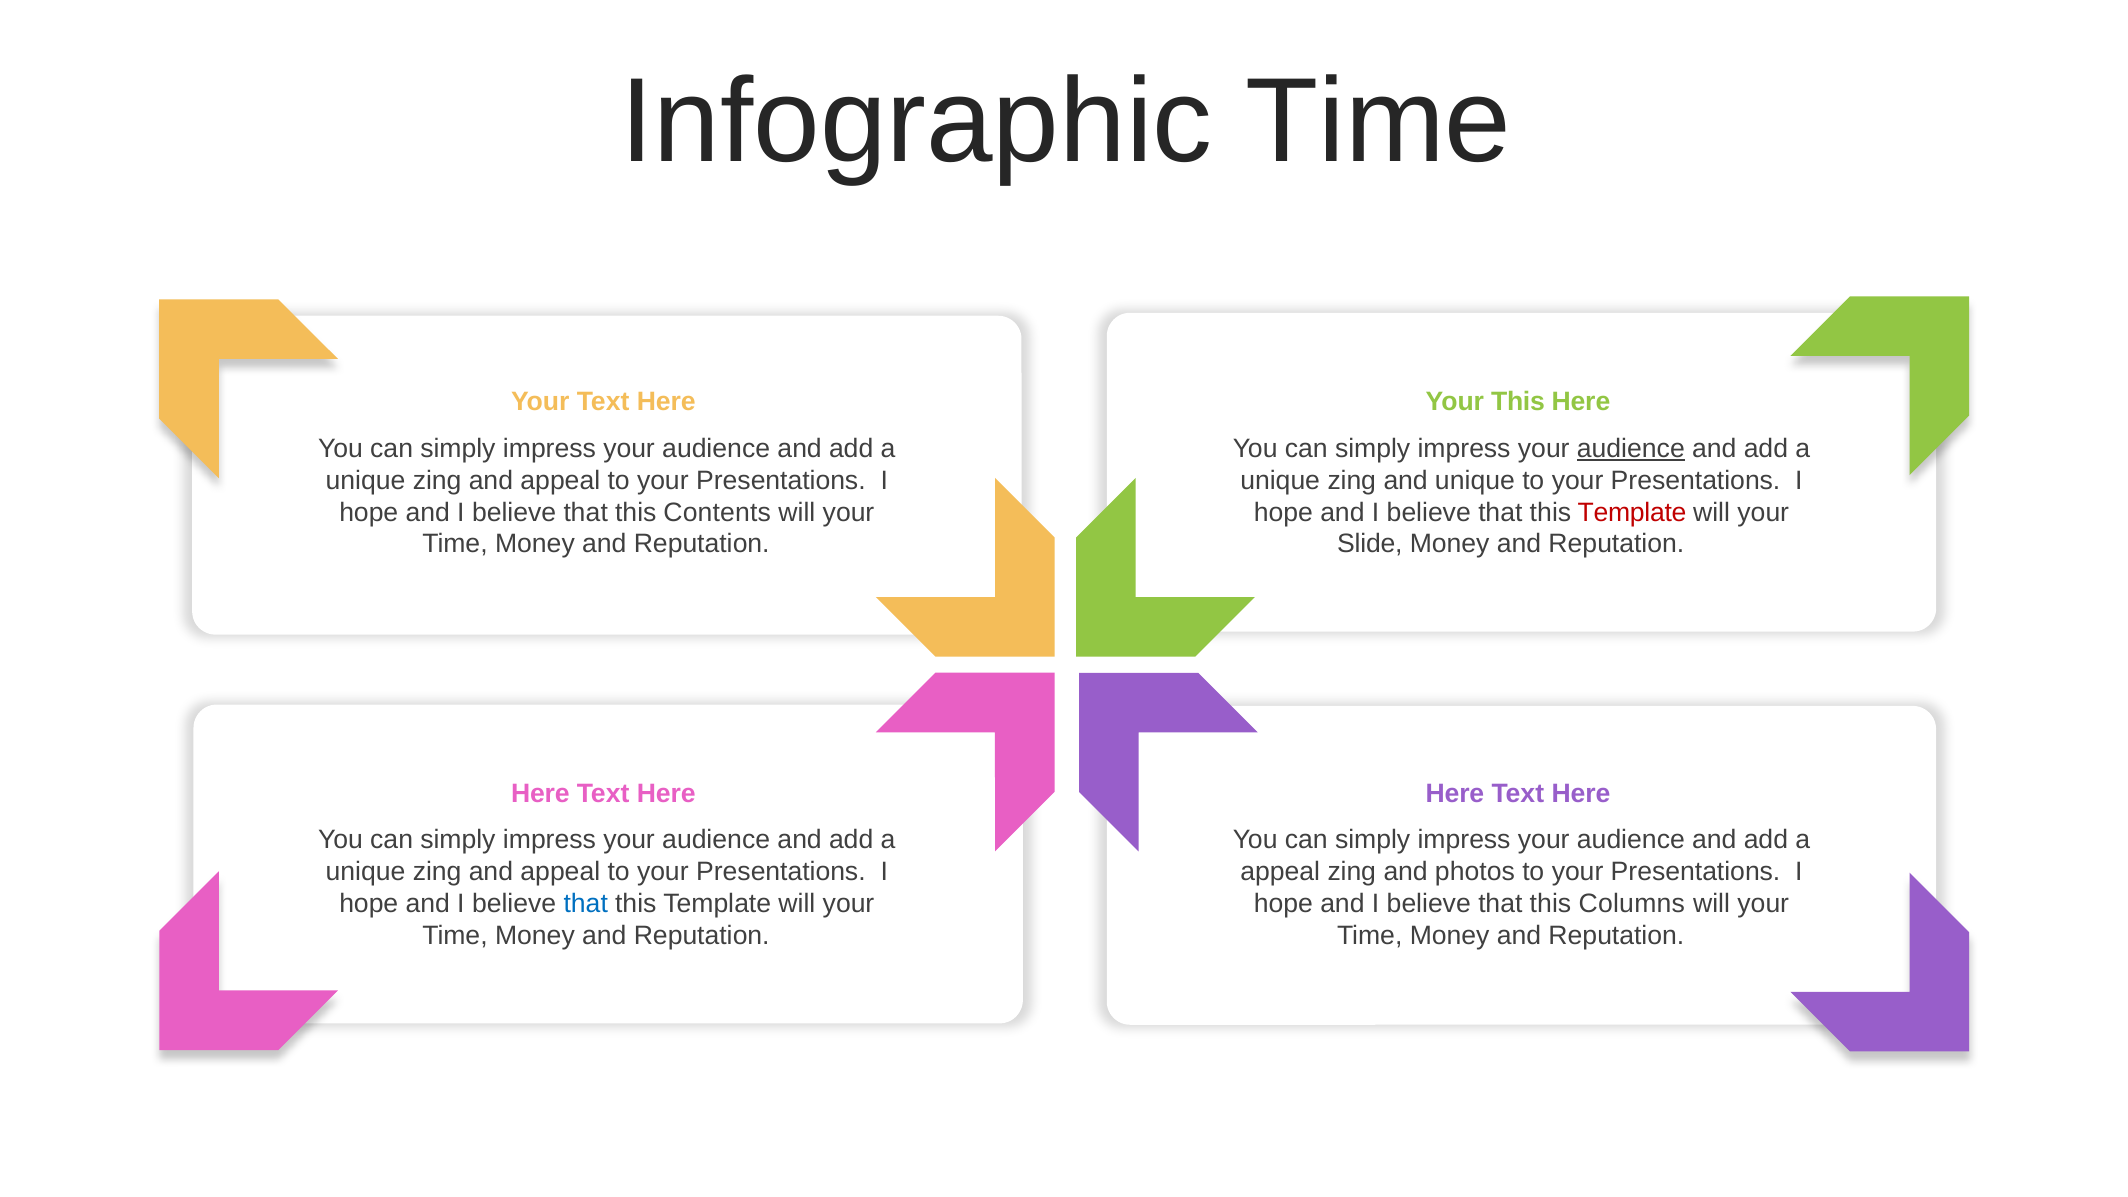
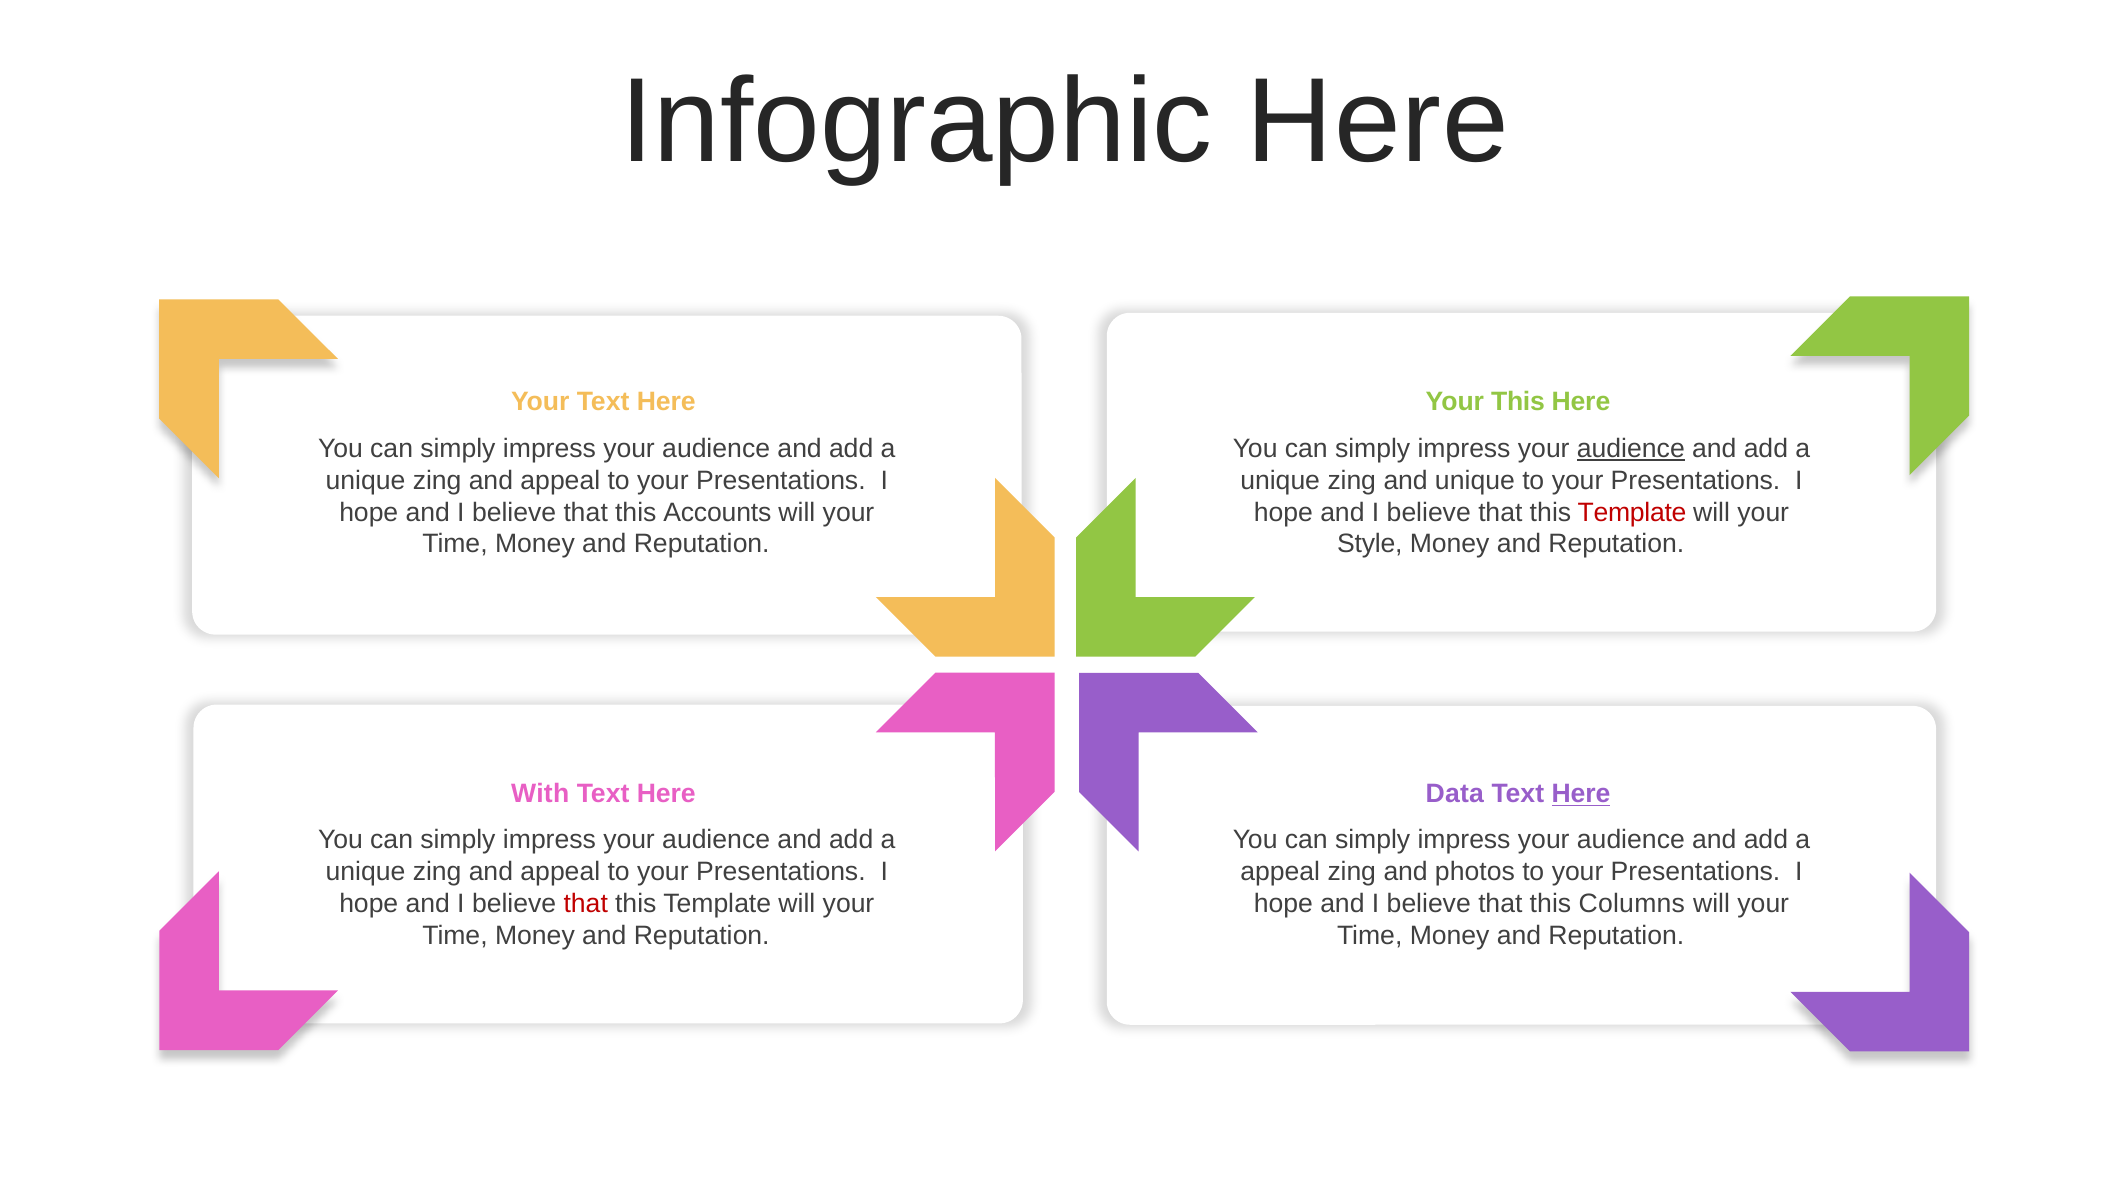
Infographic Time: Time -> Here (1378, 122)
Contents: Contents -> Accounts (717, 512)
Slide: Slide -> Style (1370, 544)
Here: Here -> With (540, 794)
Here: Here -> Data (1455, 794)
Here underline: none -> present (1581, 794)
that colour: blue -> red (586, 904)
